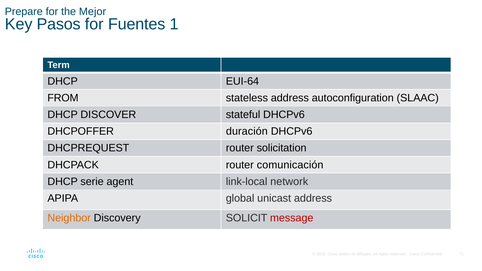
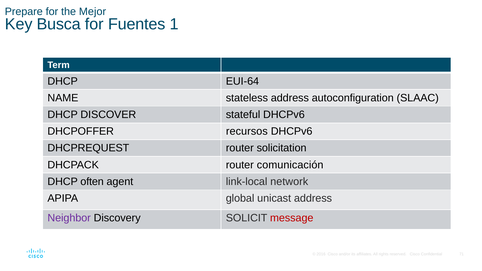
Pasos: Pasos -> Busca (59, 24)
FROM: FROM -> NAME (63, 98)
duración: duración -> recursos (247, 131)
serie: serie -> often (92, 182)
Neighbor colour: orange -> purple (69, 218)
